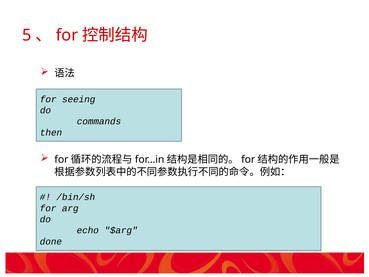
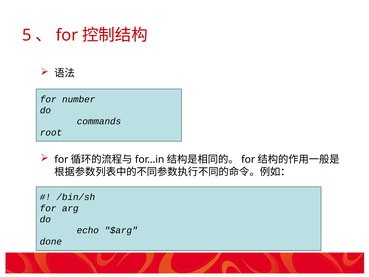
seeing: seeing -> number (79, 99)
then: then -> root (51, 132)
